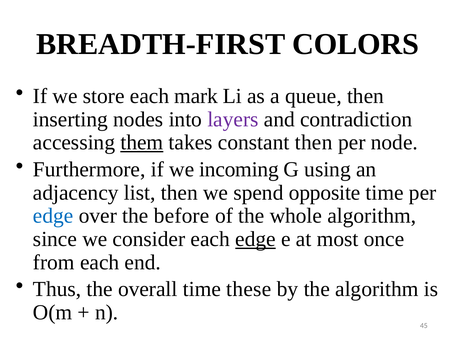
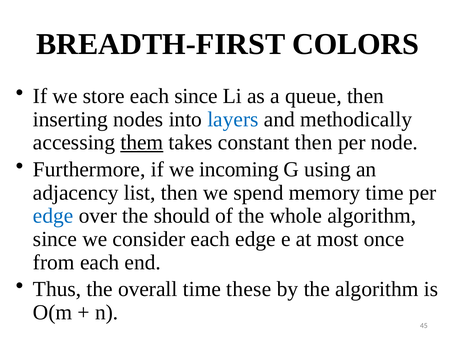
each mark: mark -> since (196, 96)
layers colour: purple -> blue (233, 119)
contradiction: contradiction -> methodically (356, 119)
opposite: opposite -> memory (325, 193)
before: before -> should (182, 216)
edge underline: present -> none (255, 239)
